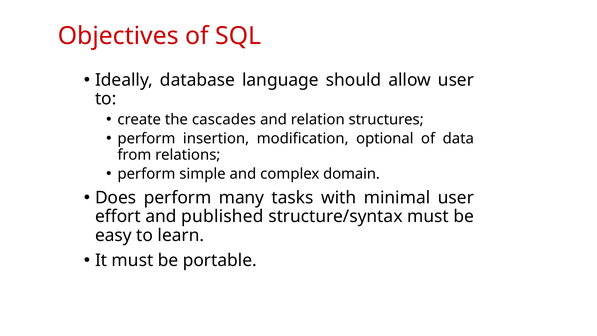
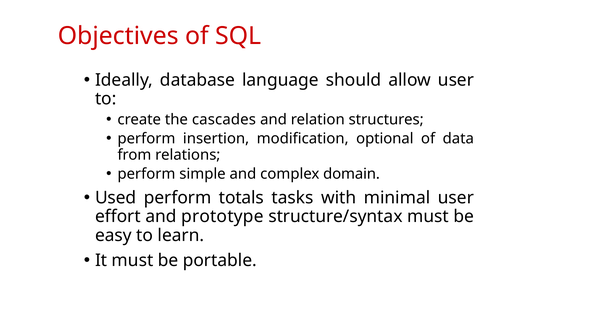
Does: Does -> Used (116, 198)
many: many -> totals (241, 198)
published: published -> prototype (222, 216)
